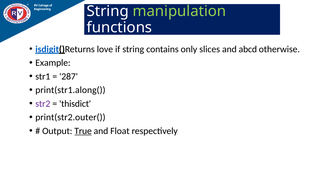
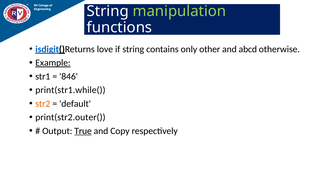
slices: slices -> other (210, 49)
Example underline: none -> present (53, 63)
287: 287 -> 846 (69, 77)
print(str1.along(: print(str1.along( -> print(str1.while( (70, 90)
str2 colour: purple -> orange (43, 104)
thisdict: thisdict -> default (75, 104)
Float: Float -> Copy (120, 131)
